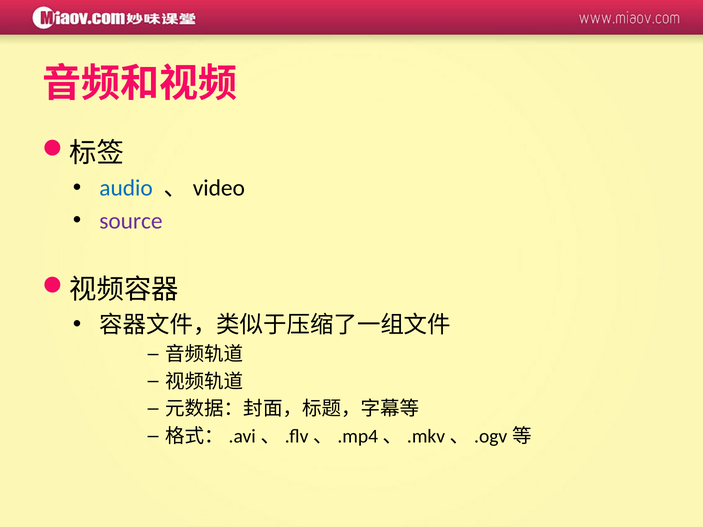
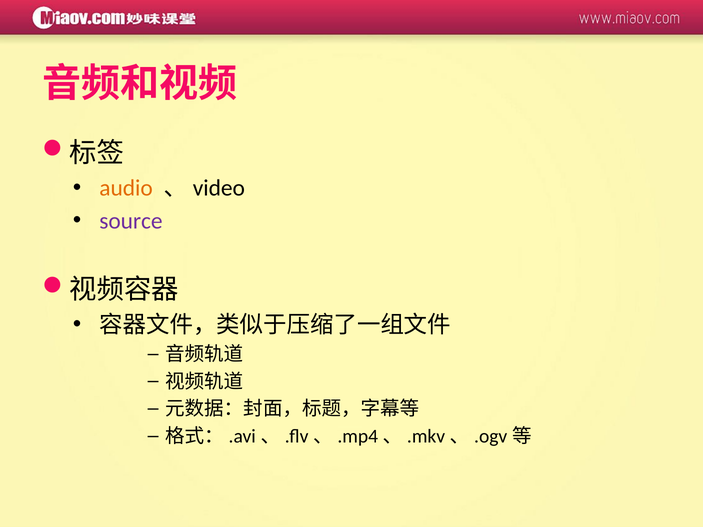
audio colour: blue -> orange (126, 188)
